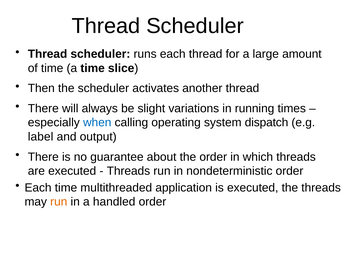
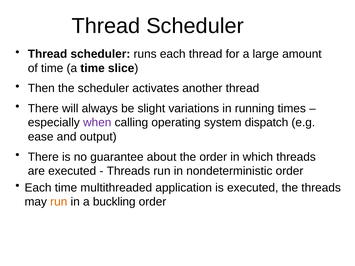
when colour: blue -> purple (97, 123)
label: label -> ease (41, 137)
handled: handled -> buckling (114, 202)
